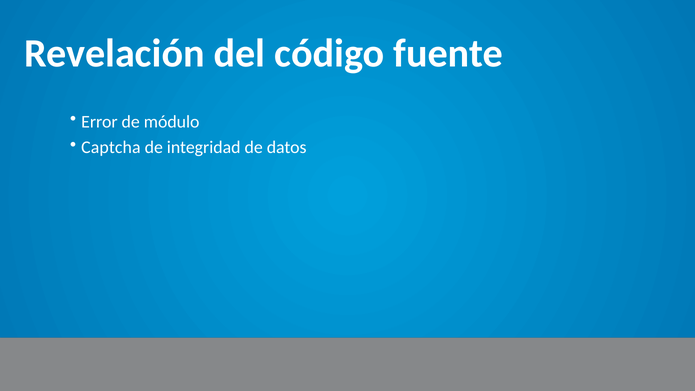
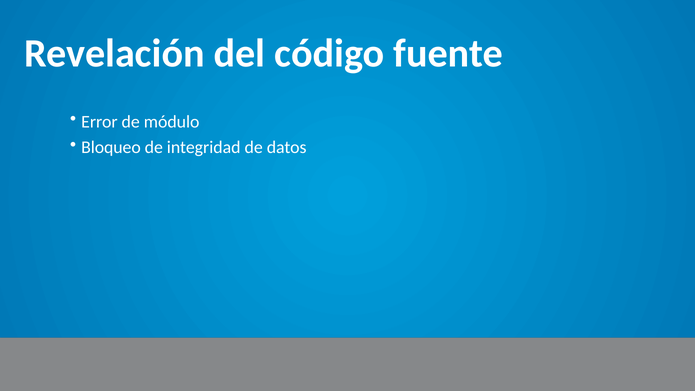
Captcha: Captcha -> Bloqueo (111, 148)
